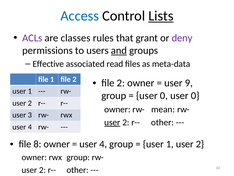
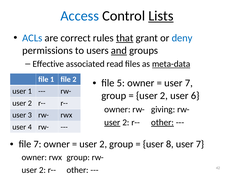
ACLs colour: purple -> blue (32, 38)
classes: classes -> correct (76, 38)
that underline: none -> present (125, 38)
deny colour: purple -> blue (182, 38)
meta-data underline: none -> present (171, 64)
2: 2 -> 5 (121, 83)
9: 9 -> 7 (189, 83)
0: 0 -> 2 (164, 95)
0: 0 -> 6 (195, 95)
mean: mean -> giving (163, 109)
other underline: none -> present (162, 122)
file 8: 8 -> 7 (37, 144)
4: 4 -> 2 (103, 144)
1: 1 -> 8 (170, 144)
2: 2 -> 7 (200, 144)
